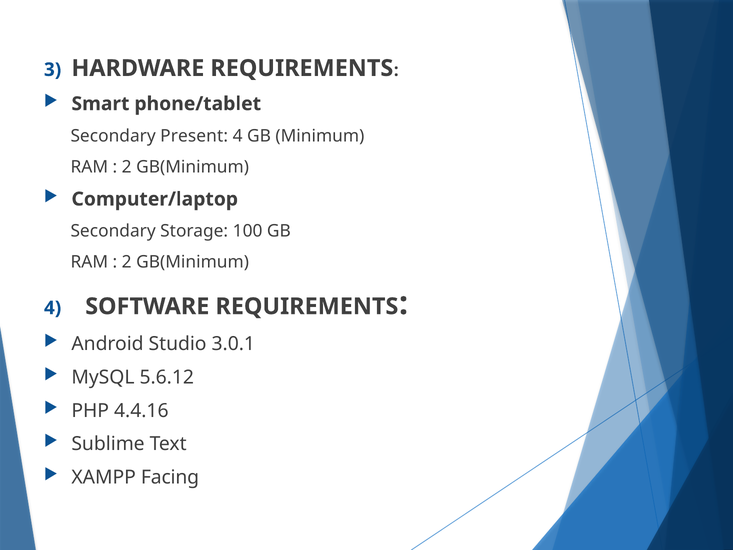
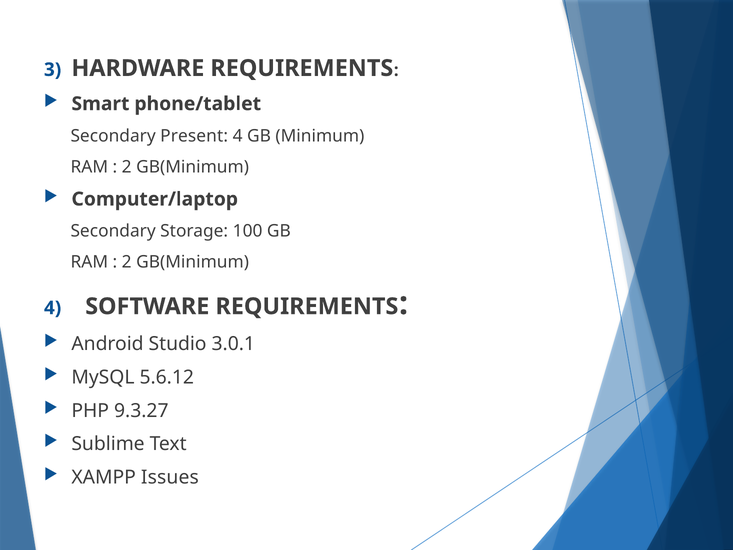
4.4.16: 4.4.16 -> 9.3.27 (141, 410)
Facing: Facing -> Issues (170, 477)
